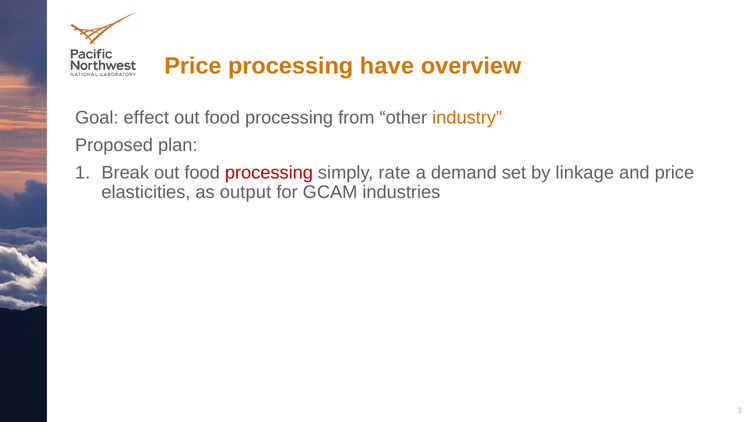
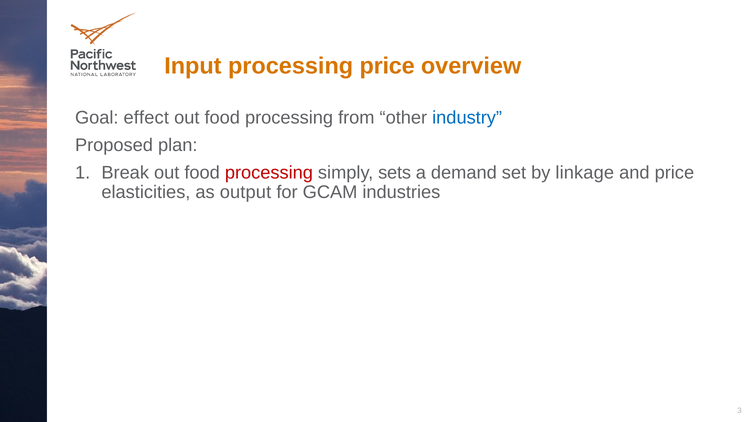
Price: Price -> Input (193, 66)
processing have: have -> price (387, 66)
industry colour: orange -> blue (467, 118)
rate: rate -> sets (395, 173)
